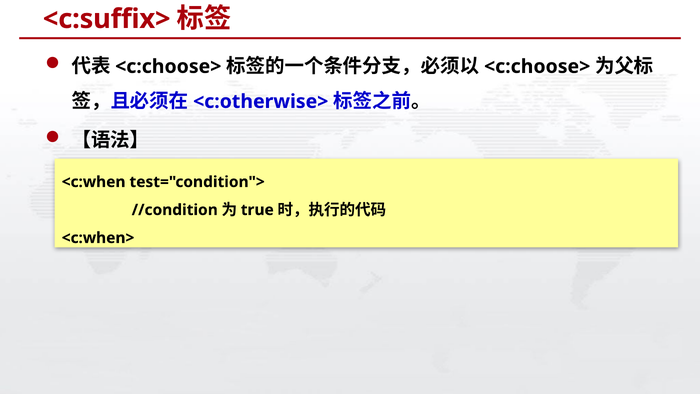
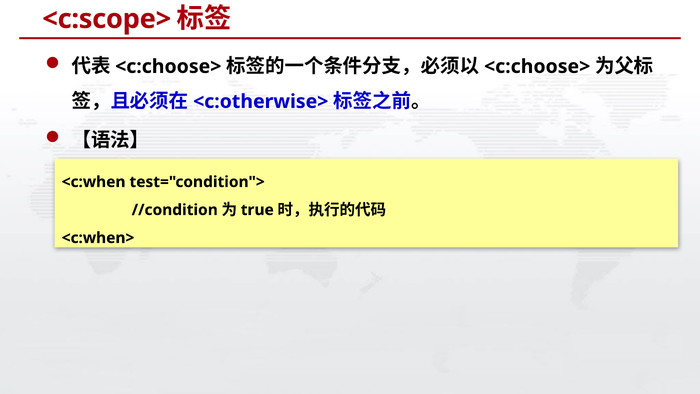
<c:suffix>: <c:suffix> -> <c:scope> (107, 19)
